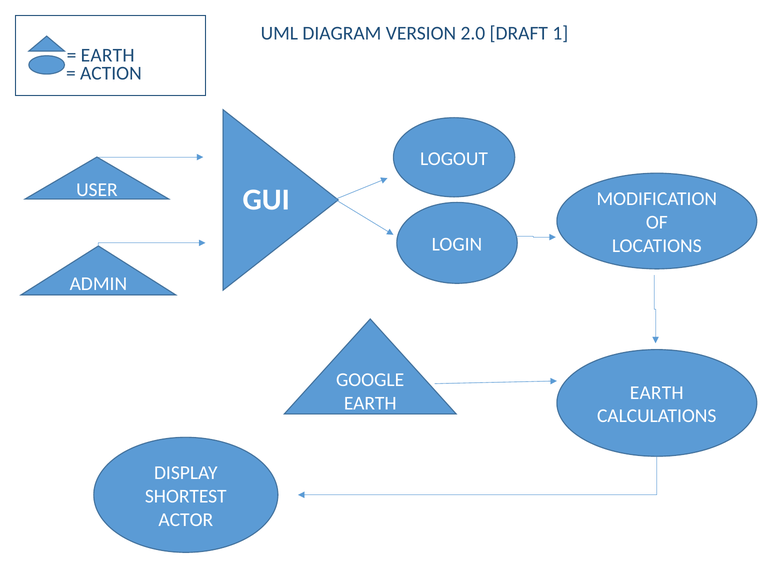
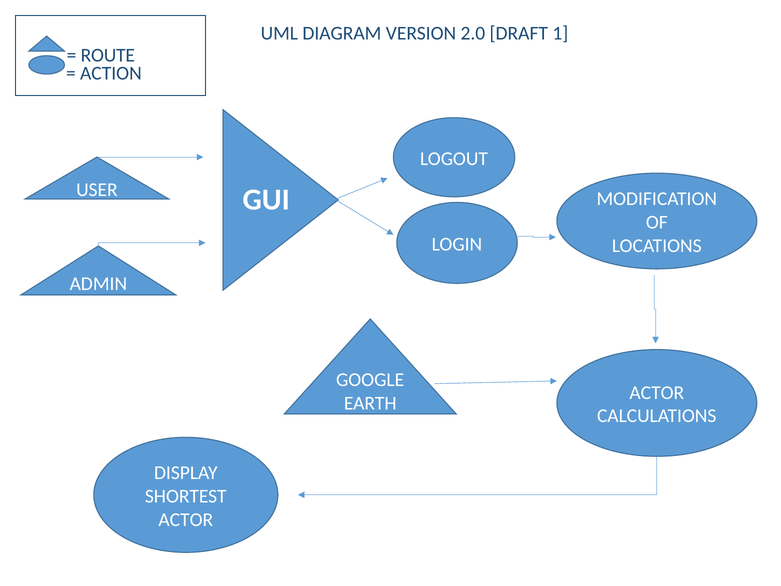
EARTH: EARTH -> ROUTE (108, 55)
EARTH: EARTH -> ACTOR (657, 392)
